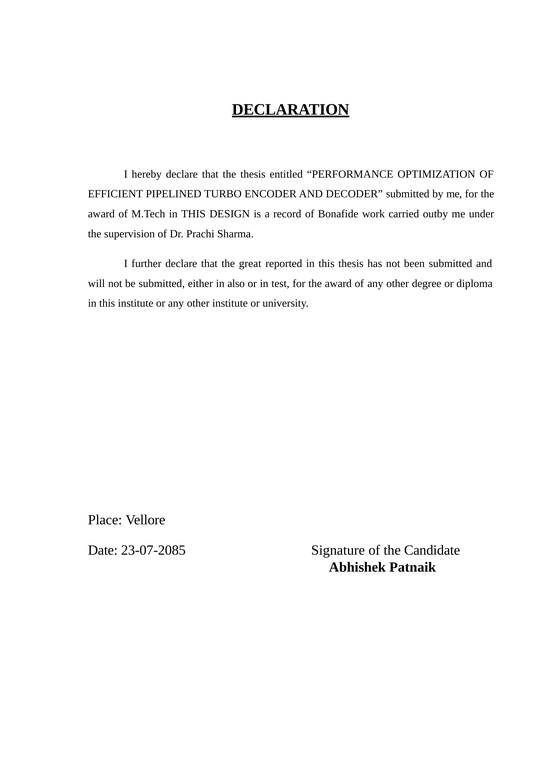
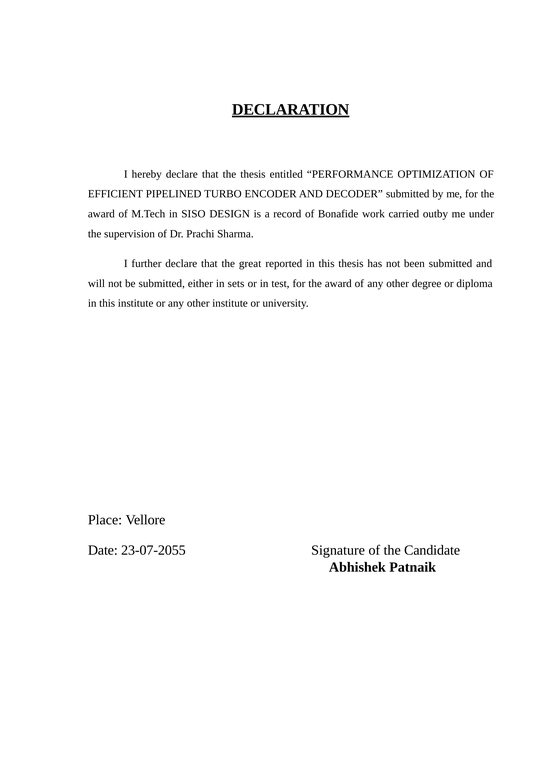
M.Tech in THIS: THIS -> SISO (193, 214)
also: also -> sets (236, 283)
23-07-2085: 23-07-2085 -> 23-07-2055 (153, 550)
